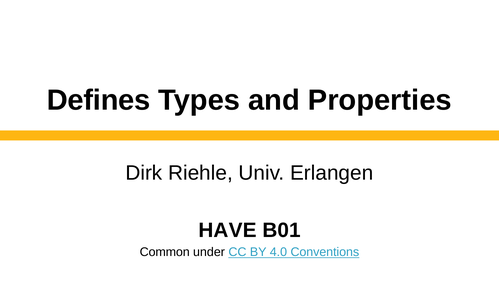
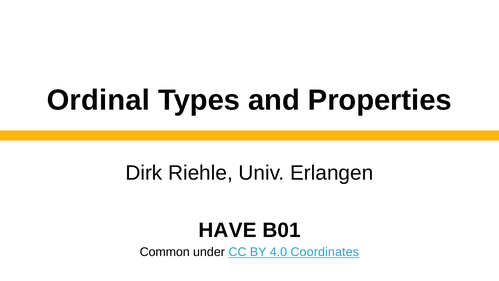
Defines: Defines -> Ordinal (98, 100)
Conventions: Conventions -> Coordinates (325, 252)
